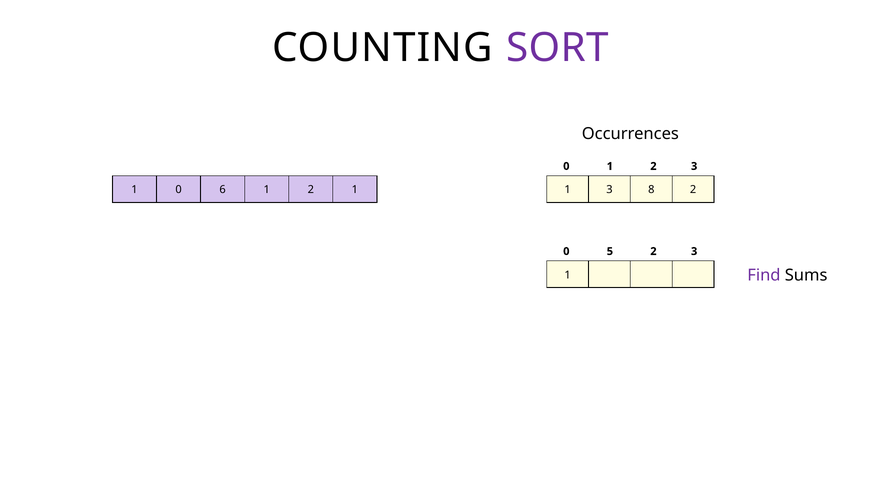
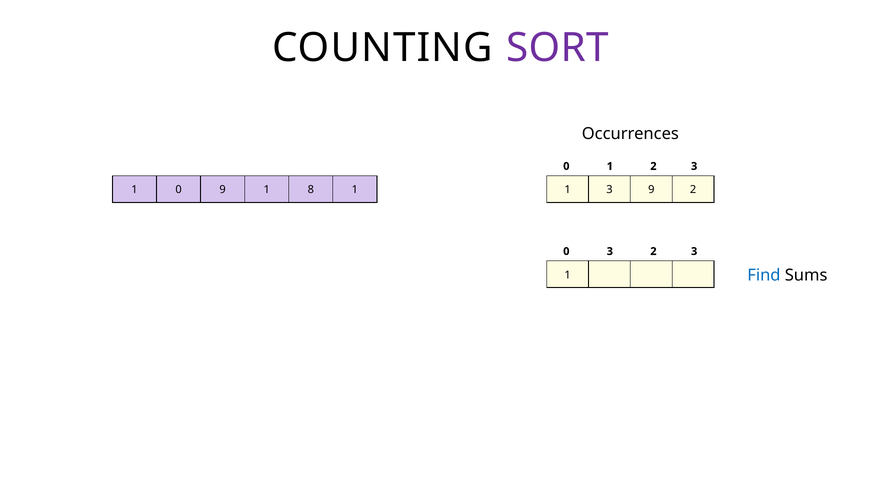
0 6: 6 -> 9 (223, 190)
2: 2 -> 8 (311, 190)
3 8: 8 -> 9 (651, 190)
0 5: 5 -> 3 (610, 252)
Find colour: purple -> blue (764, 276)
